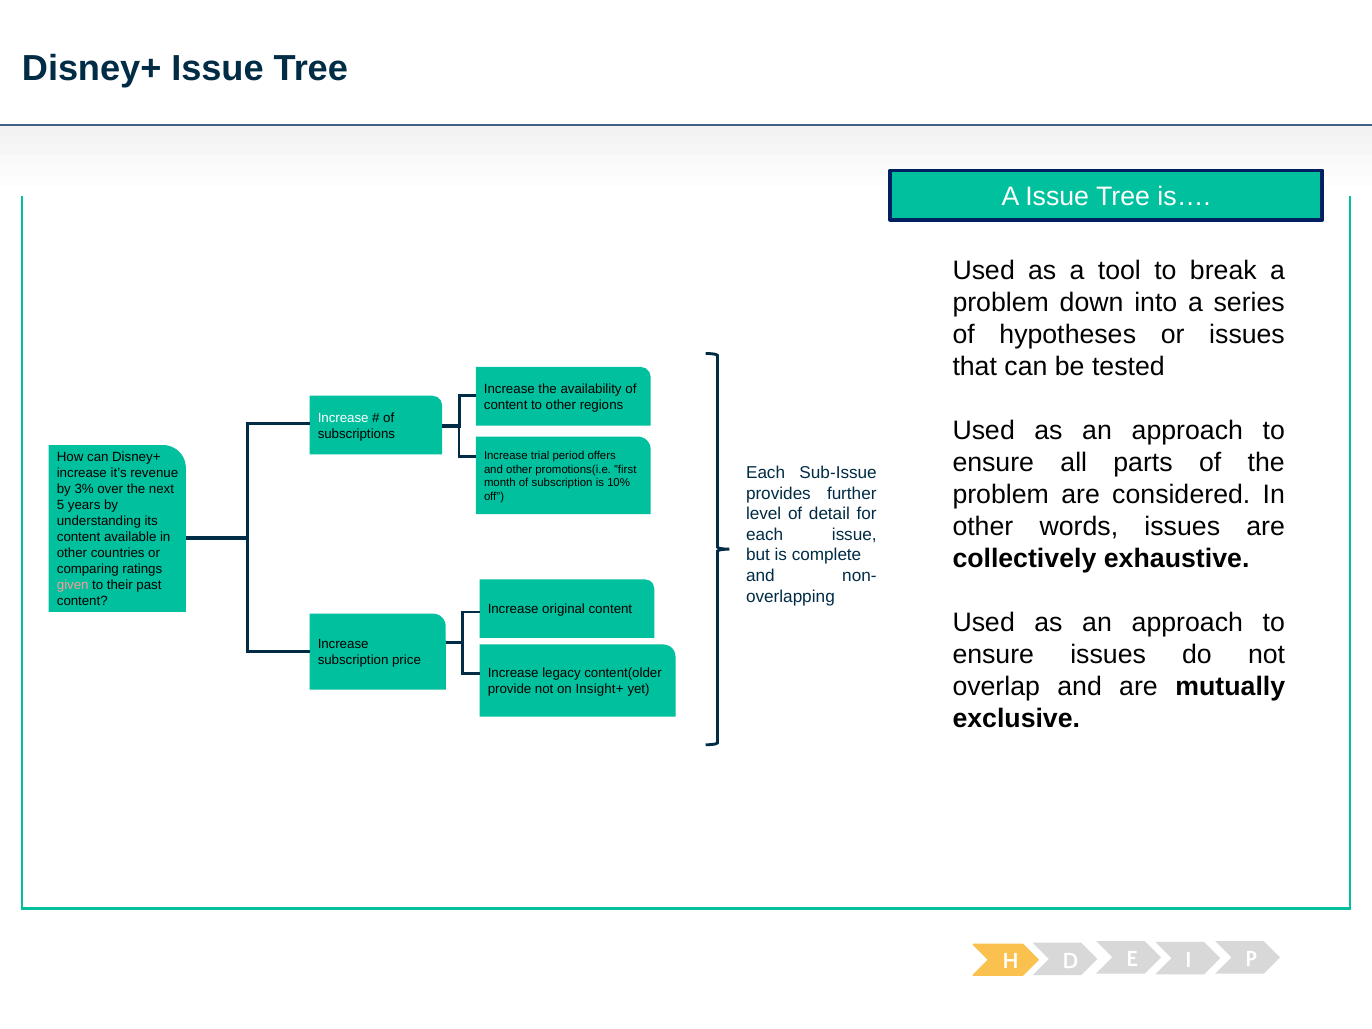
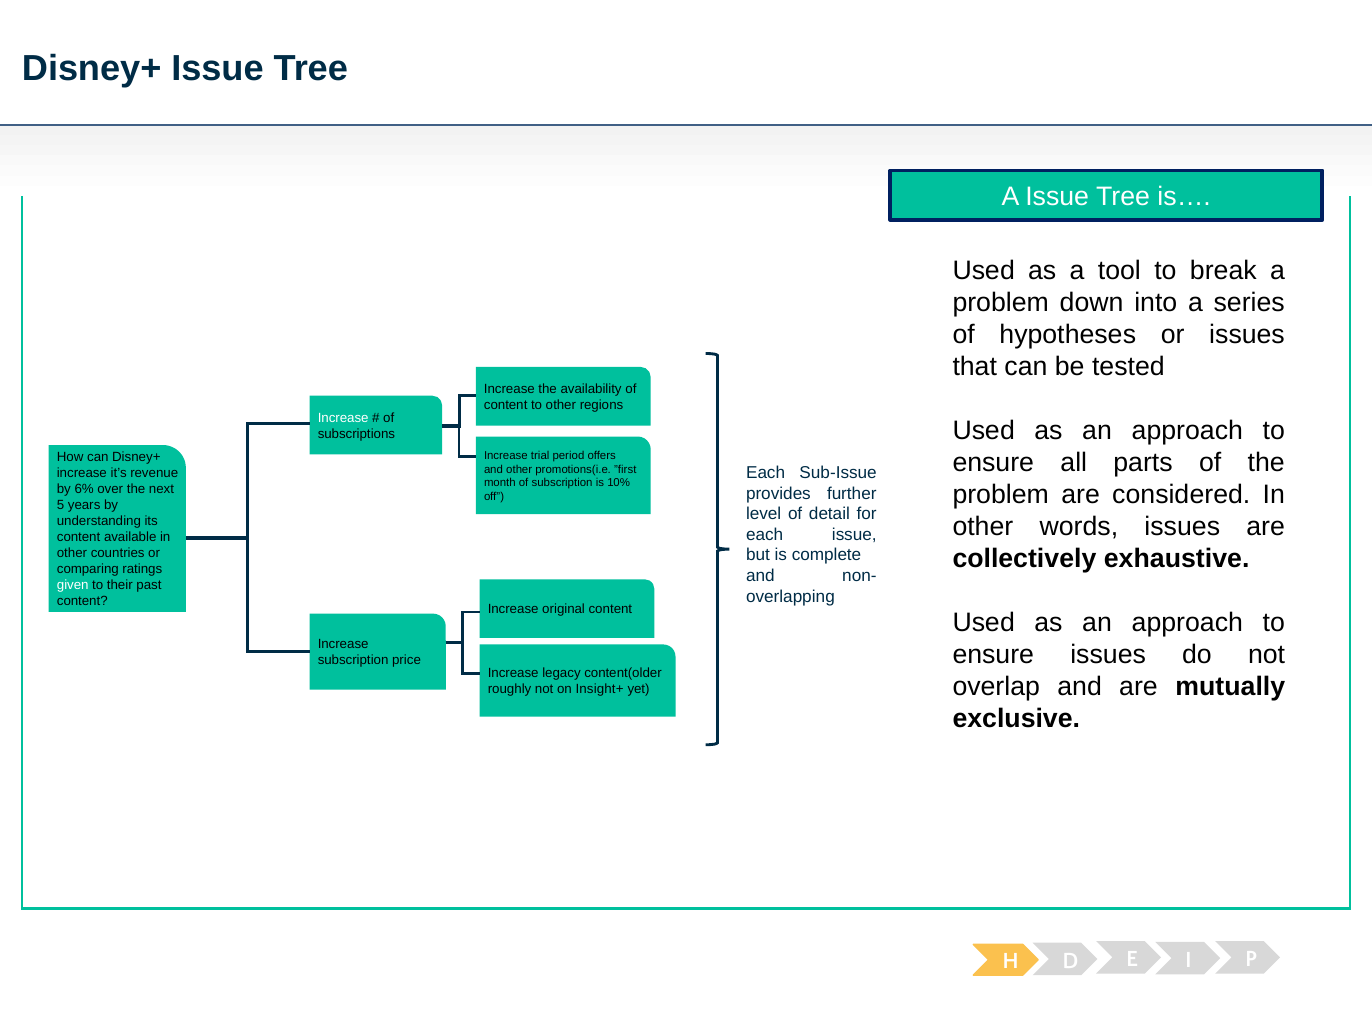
3%: 3% -> 6% (84, 489)
given colour: pink -> white (73, 585)
provide: provide -> roughly (510, 689)
